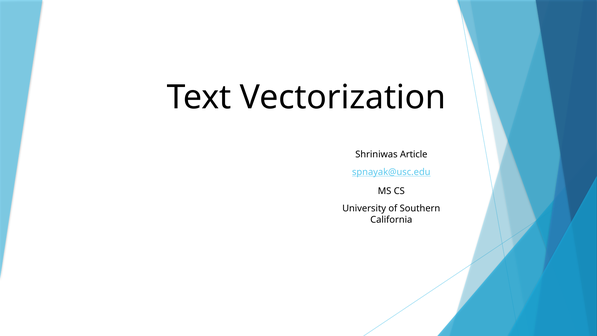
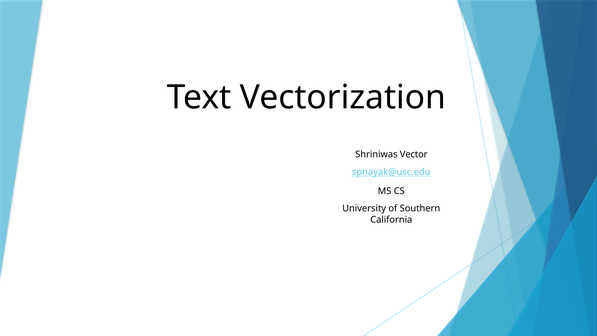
Article: Article -> Vector (414, 154)
